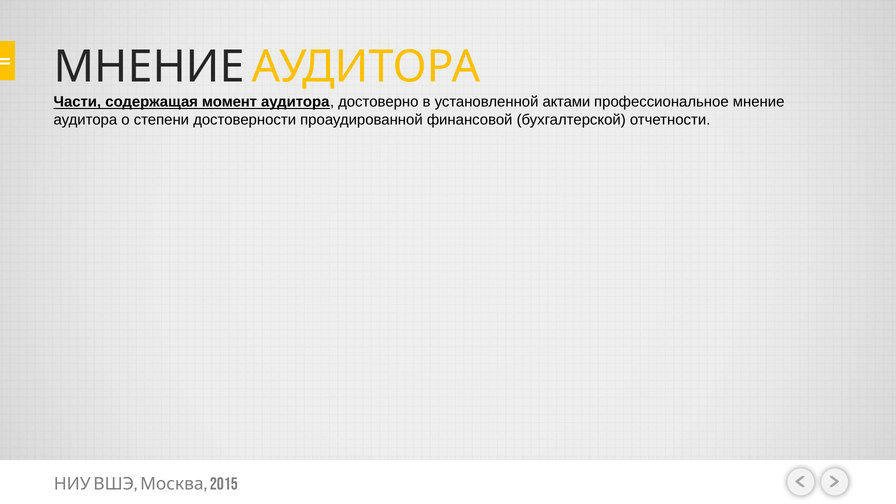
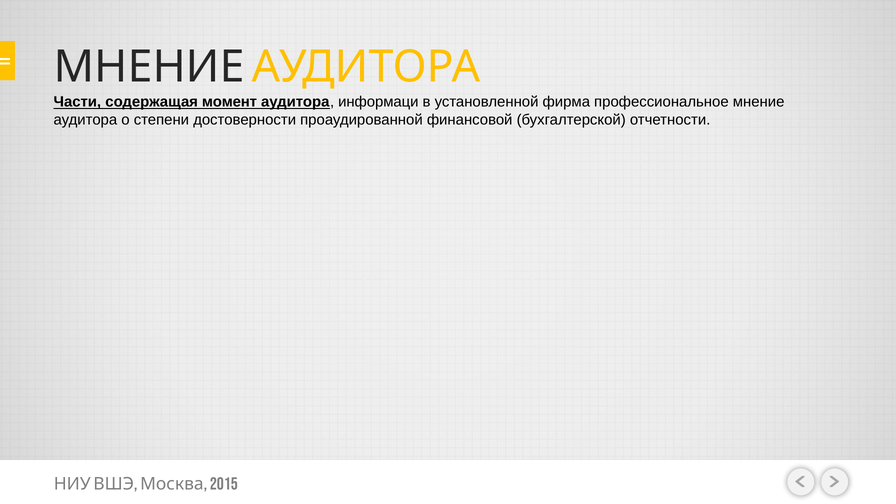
достоверно: достоверно -> информаци (378, 102)
актами: актами -> фирма (566, 102)
